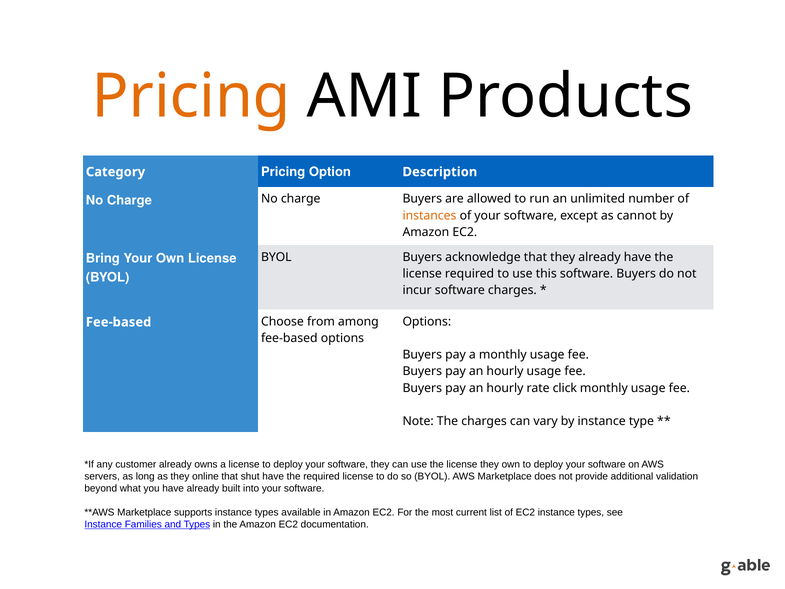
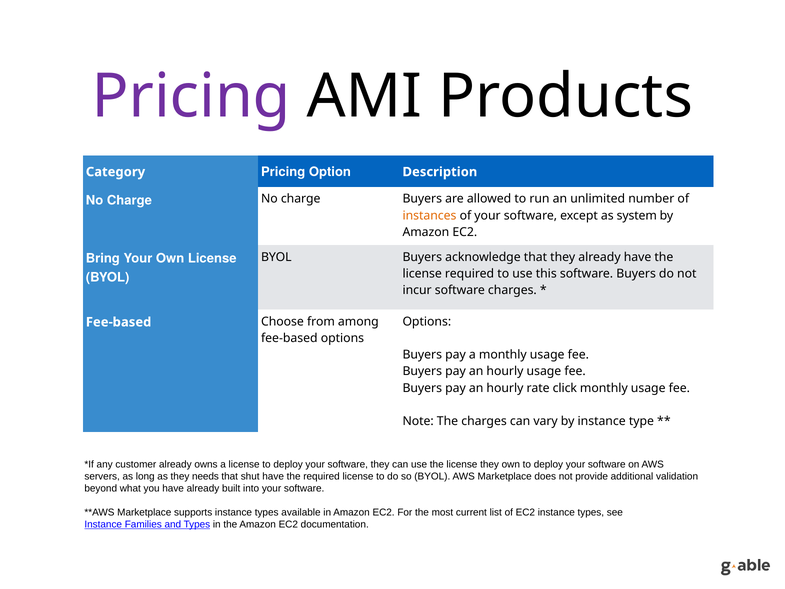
Pricing colour: orange -> purple (191, 96)
cannot: cannot -> system (637, 215)
online: online -> needs (205, 476)
